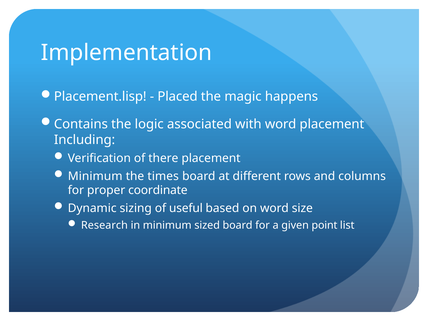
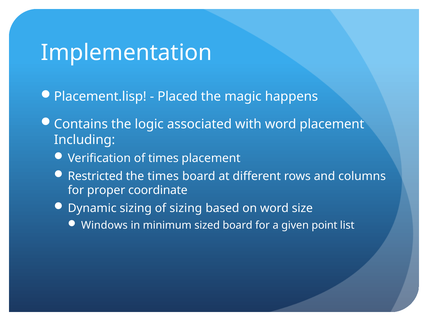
of there: there -> times (163, 158)
Minimum: Minimum -> Restricted (95, 176)
of useful: useful -> sizing (186, 208)
Research: Research -> Windows (104, 225)
